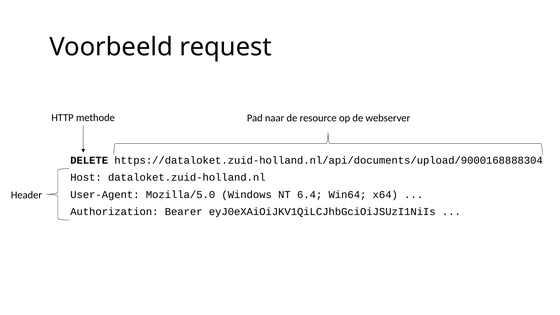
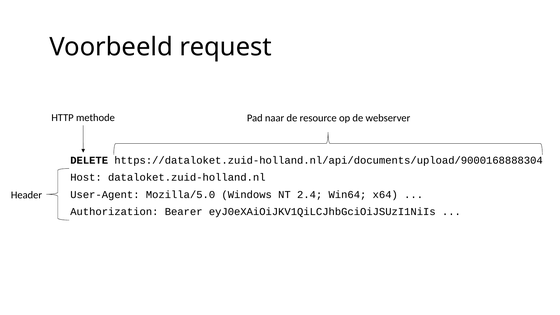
6.4: 6.4 -> 2.4 (310, 195)
